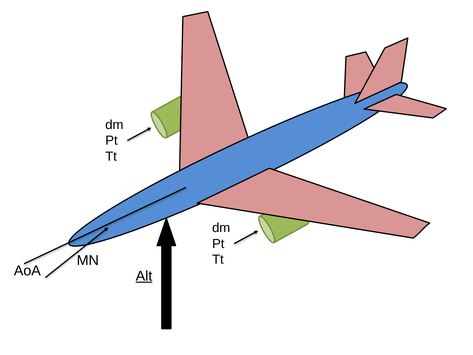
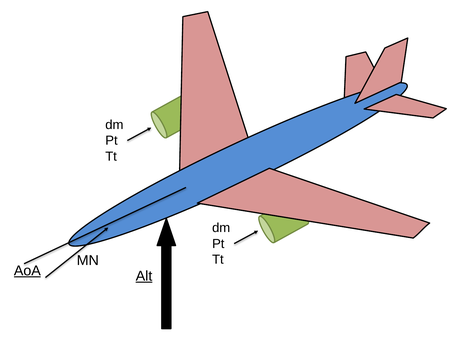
AoA underline: none -> present (27, 270)
